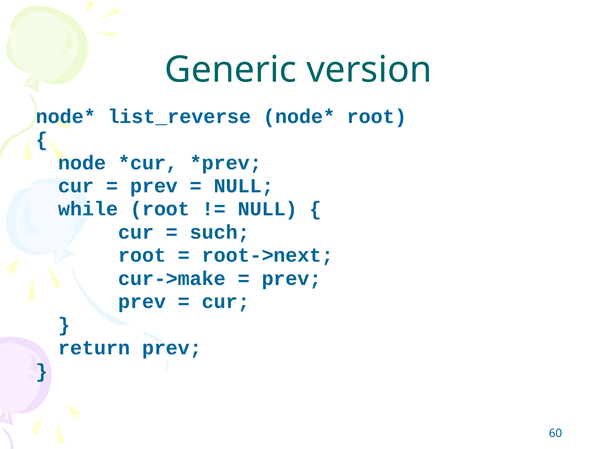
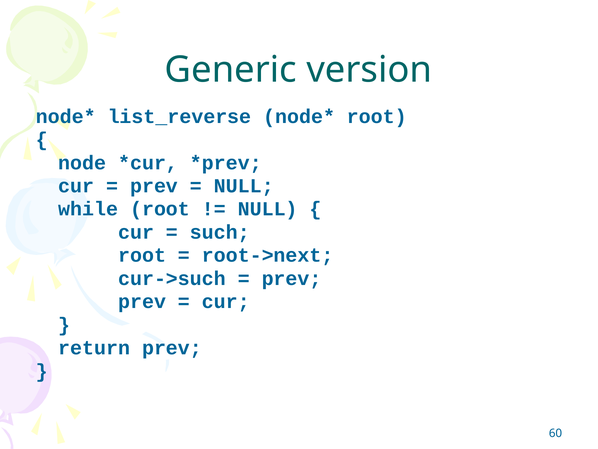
cur->make: cur->make -> cur->such (172, 278)
